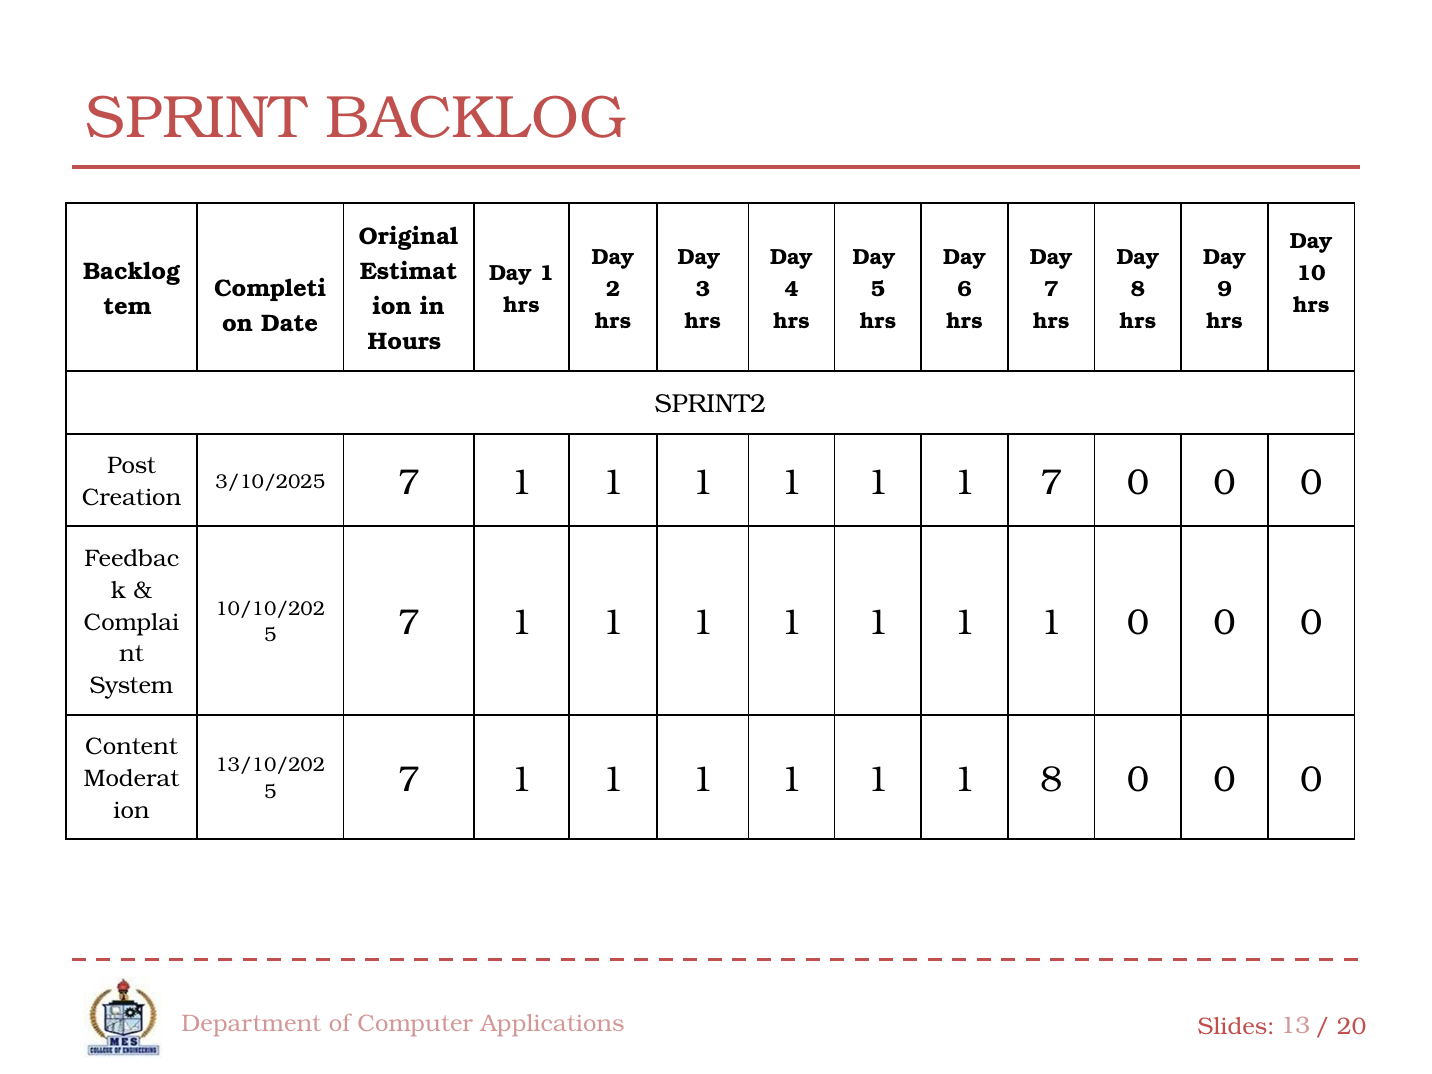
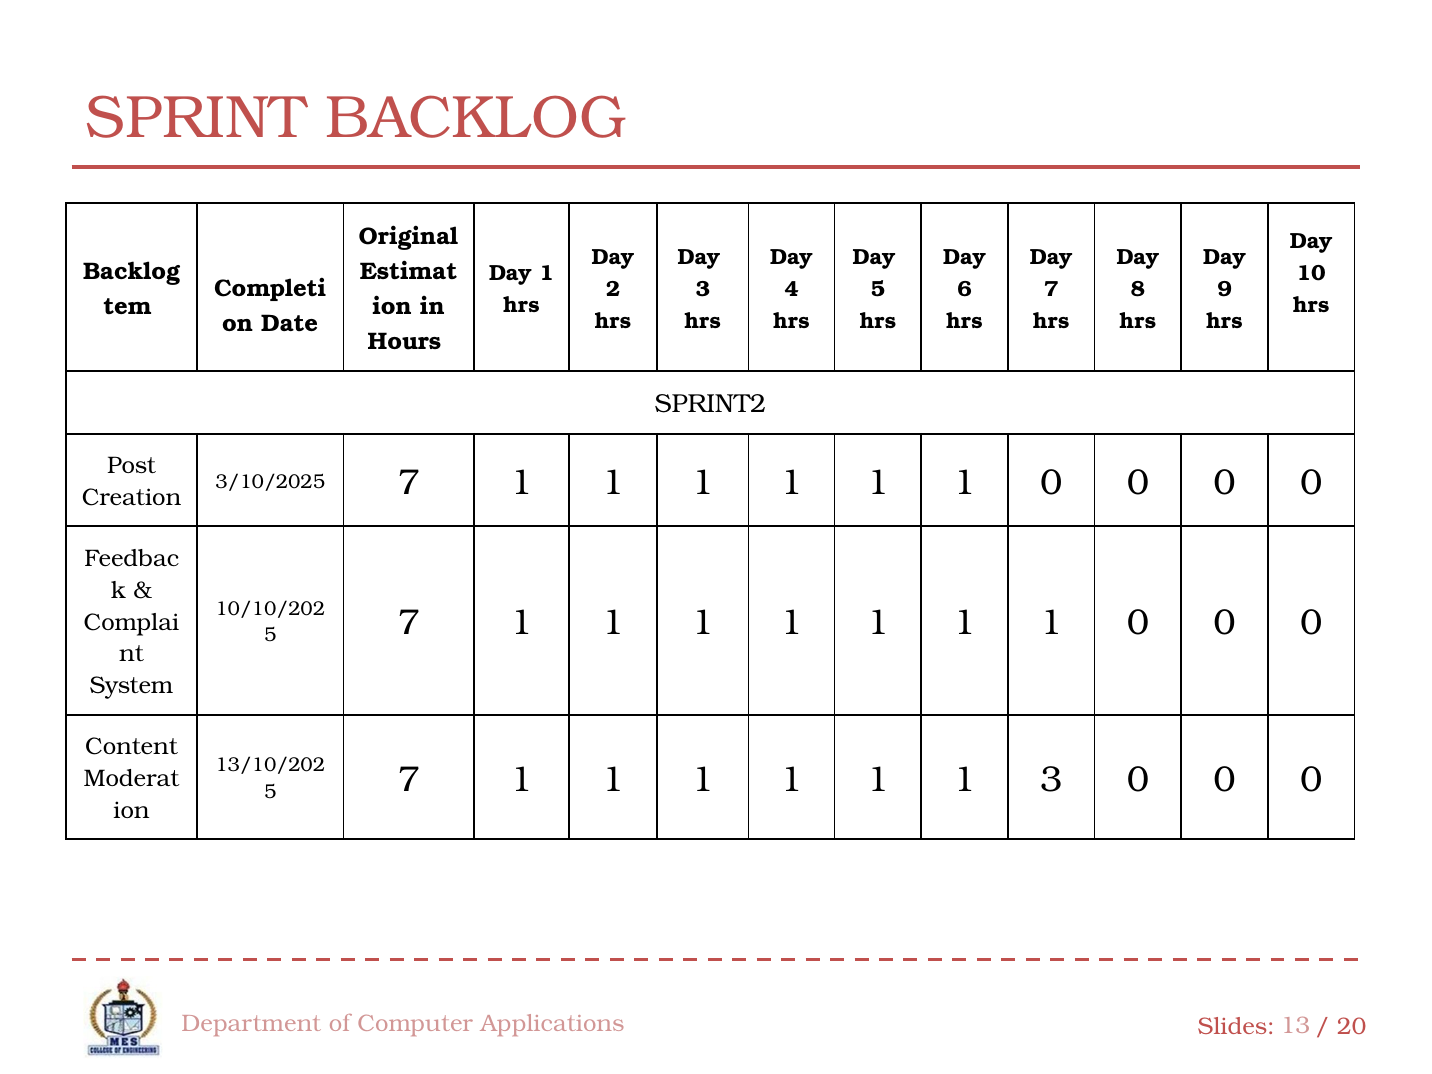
7: 7 -> 0 (1051, 483)
1 8: 8 -> 3 (1051, 779)
